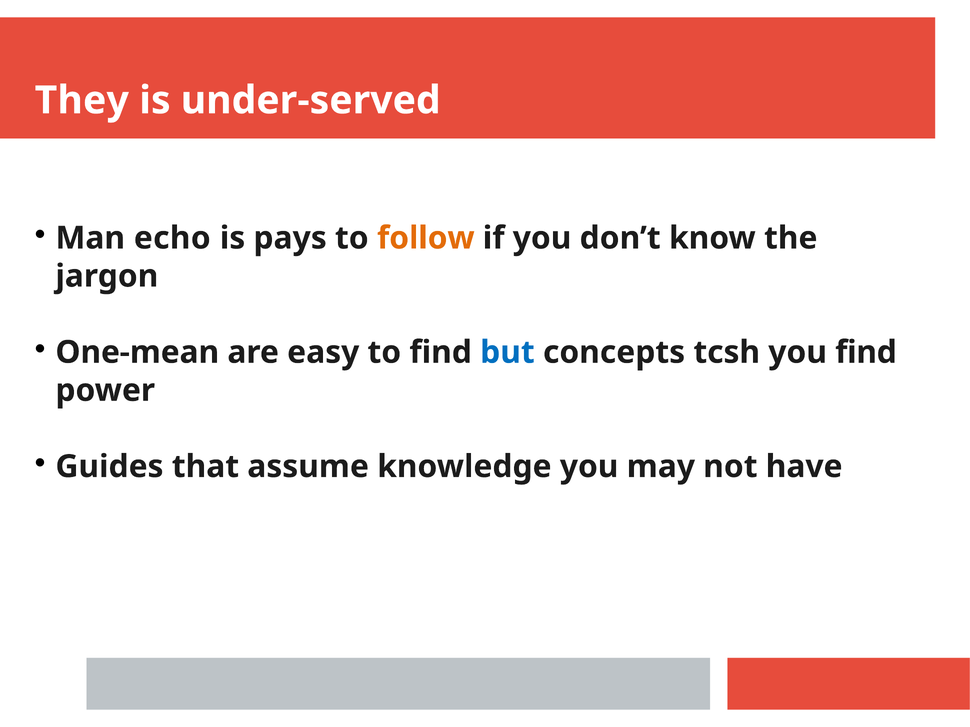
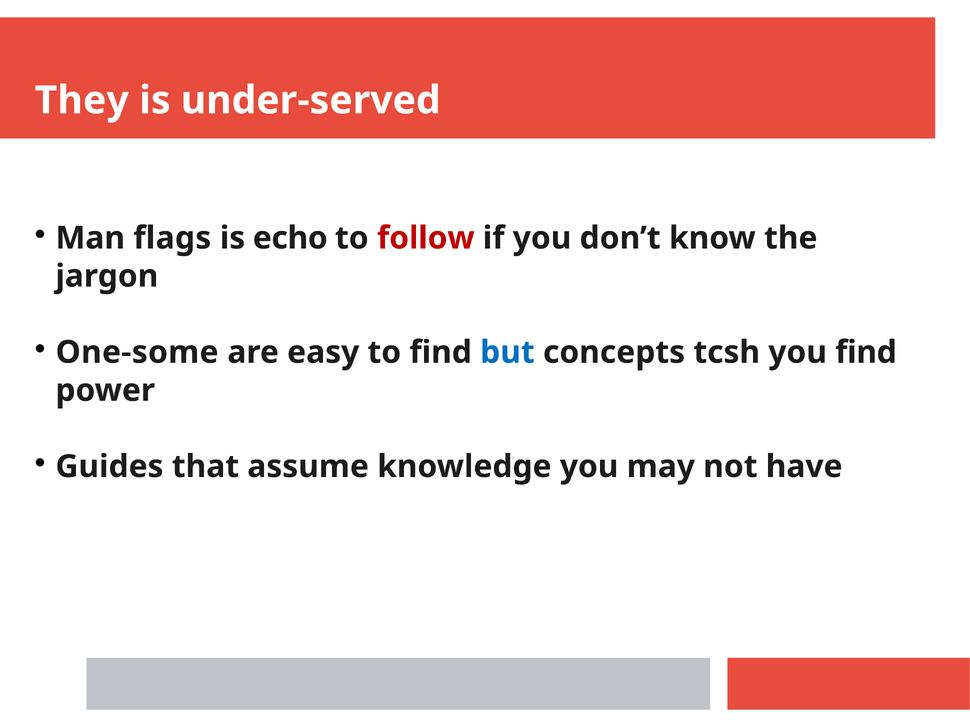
echo: echo -> flags (172, 238)
pays: pays -> echo (290, 238)
follow colour: orange -> red (426, 238)
One-mean: One-mean -> One-some (137, 353)
